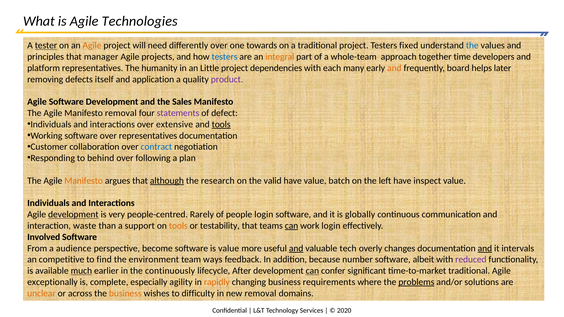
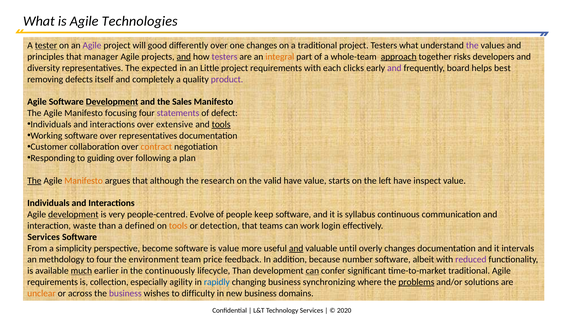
Agile colour: orange -> purple (92, 45)
need: need -> good (157, 45)
one towards: towards -> changes (262, 45)
Testers fixed: fixed -> what (409, 45)
the colour: blue -> purple (472, 45)
and underline: none -> present (184, 57)
testers colour: blue -> purple (225, 57)
approach underline: none -> present (399, 57)
time: time -> risks (462, 57)
platform: platform -> diversity (44, 68)
humanity: humanity -> expected (159, 68)
project dependencies: dependencies -> requirements (276, 68)
many: many -> clicks (354, 68)
and colour: orange -> purple (394, 68)
later: later -> best (502, 68)
application: application -> completely (153, 79)
Development underline: none -> present (112, 102)
Manifesto removal: removal -> focusing (121, 113)
contract colour: blue -> orange (156, 147)
behind: behind -> guiding (101, 158)
The underline: none -> present (34, 181)
although underline: present -> none (167, 181)
batch: batch -> starts (339, 181)
Rarely: Rarely -> Evolve (202, 215)
people login: login -> keep (264, 215)
globally: globally -> syllabus (360, 215)
support: support -> defined (140, 226)
testability: testability -> detection (220, 226)
can underline: present -> none (292, 226)
Involved: Involved -> Services (44, 237)
audience: audience -> simplicity (74, 248)
tech: tech -> until (348, 248)
and underline: present -> none (485, 248)
competitive: competitive -> methdology (62, 260)
to find: find -> four (104, 260)
ways: ways -> price (213, 260)
lifecycle After: After -> Than (242, 271)
exceptionally: exceptionally -> requirements (53, 282)
complete: complete -> collection (109, 282)
rapidly colour: orange -> blue (217, 282)
requirements: requirements -> synchronizing (329, 282)
business colour: orange -> purple (125, 294)
new removal: removal -> business (261, 294)
